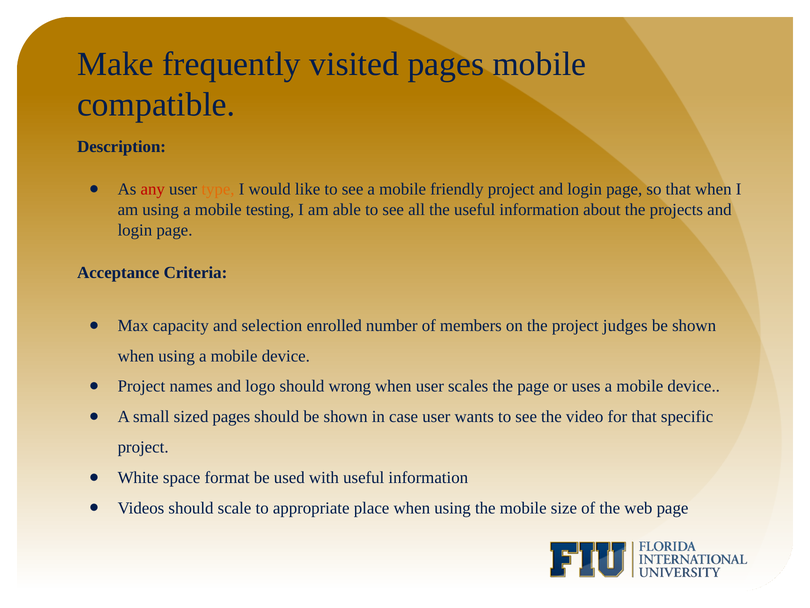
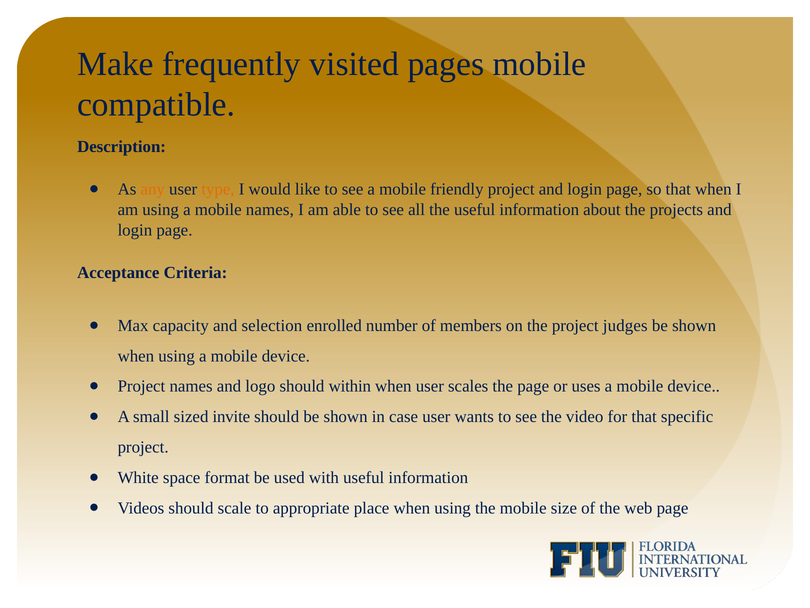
any colour: red -> orange (153, 189)
mobile testing: testing -> names (270, 209)
wrong: wrong -> within (350, 386)
sized pages: pages -> invite (231, 416)
